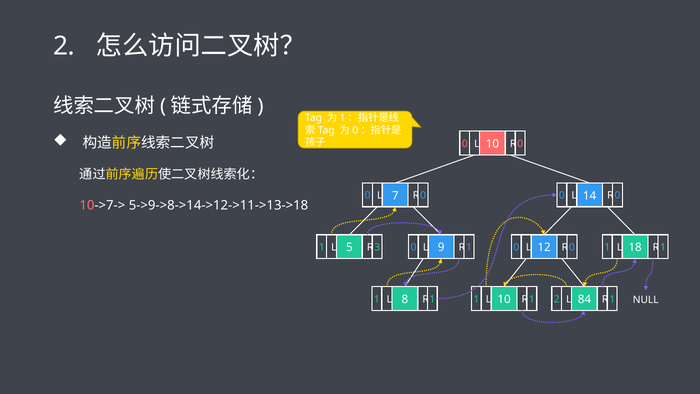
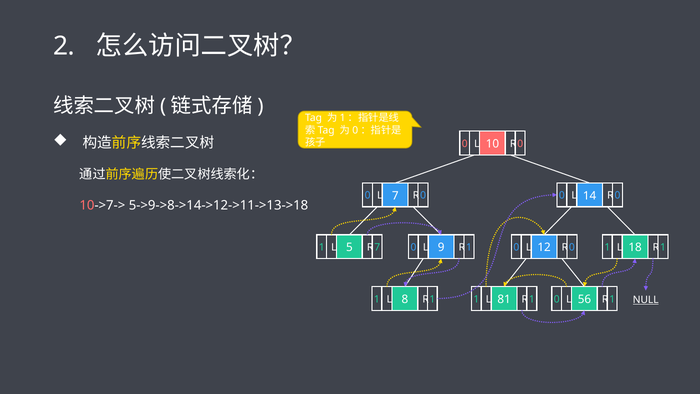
1 3: 3 -> 7 (377, 247)
R 10: 10 -> 81 (504, 299)
2: 2 -> 0 (557, 299)
84: 84 -> 56 (584, 299)
NULL underline: none -> present (646, 300)
